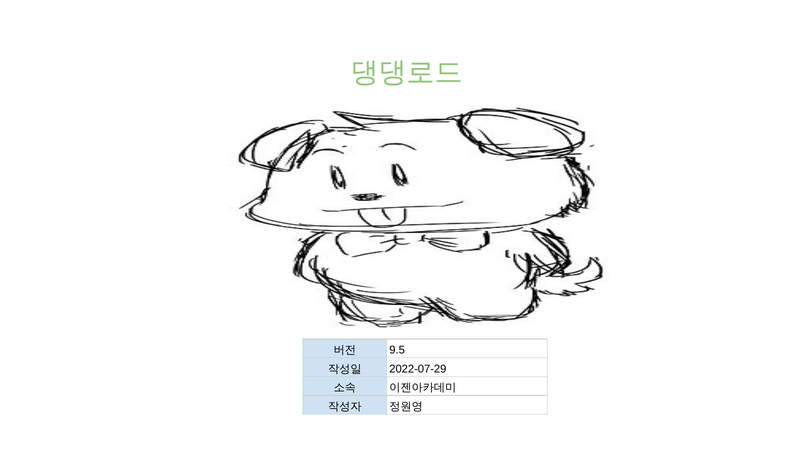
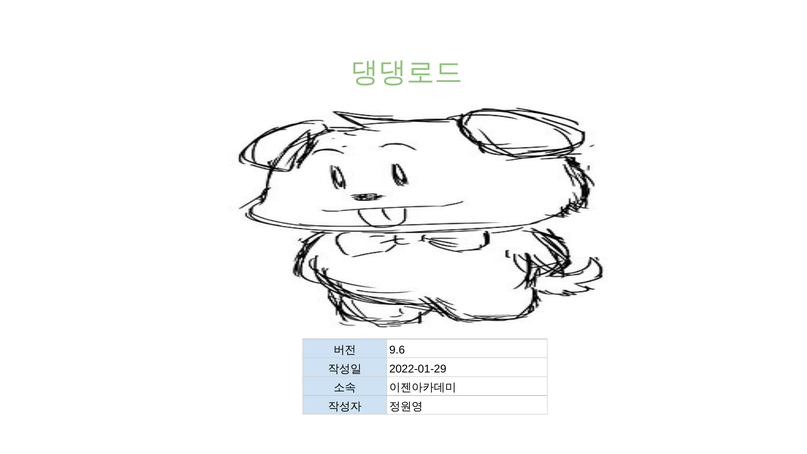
9.5: 9.5 -> 9.6 (397, 350)
2022-07-29: 2022-07-29 -> 2022-01-29 (418, 369)
